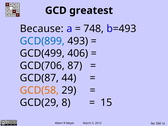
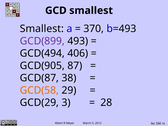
GCD greatest: greatest -> smallest (91, 11)
Because: Because -> Smallest (42, 29)
748: 748 -> 370 (94, 29)
GCD(899 colour: blue -> purple (42, 41)
GCD(499: GCD(499 -> GCD(494 (42, 53)
GCD(706: GCD(706 -> GCD(905 (42, 66)
44: 44 -> 38 (69, 78)
8: 8 -> 3 (66, 103)
15: 15 -> 28 (106, 103)
